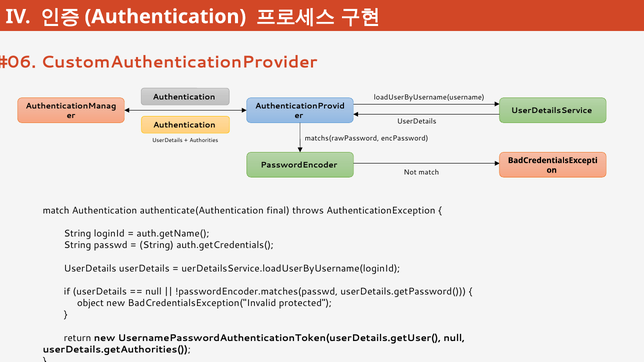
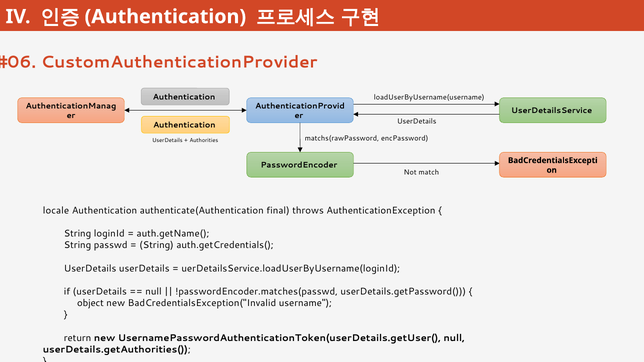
match: match -> locale (56, 211)
protected: protected -> username (305, 303)
